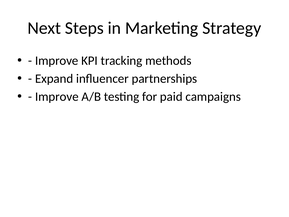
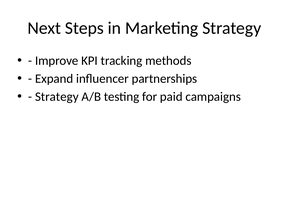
Improve: Improve -> Strategy (57, 97)
